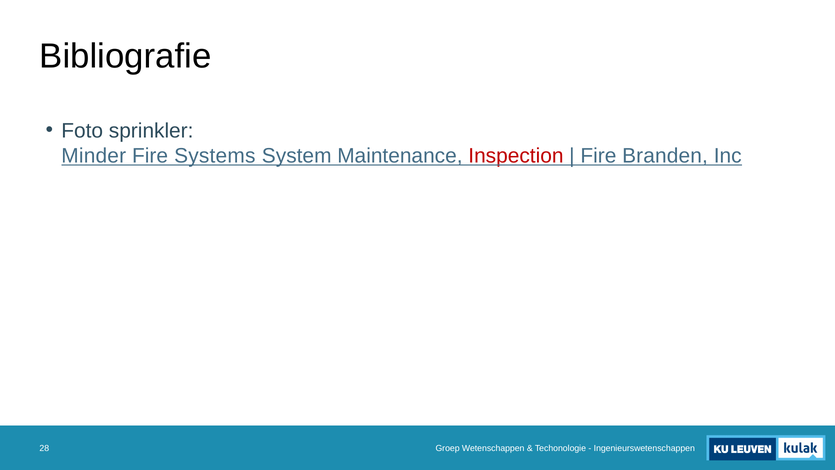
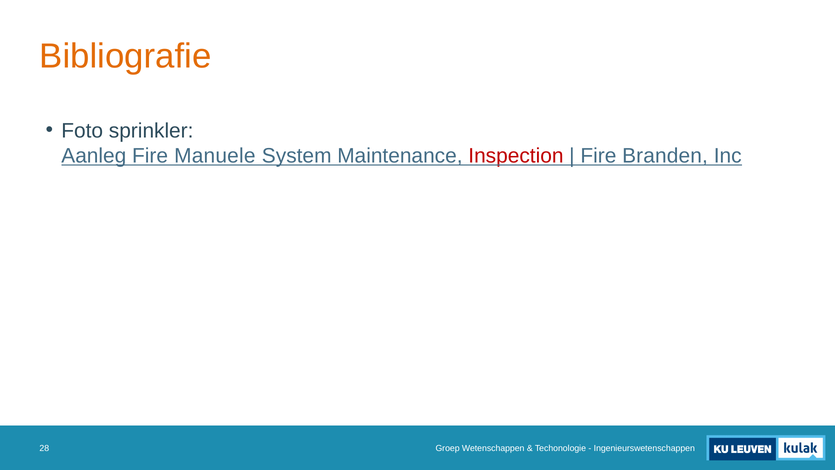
Bibliografie colour: black -> orange (125, 56)
Minder: Minder -> Aanleg (94, 156)
Systems: Systems -> Manuele (215, 156)
